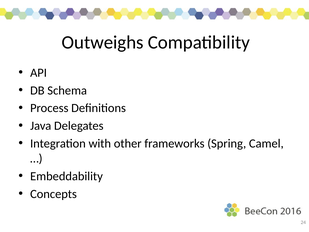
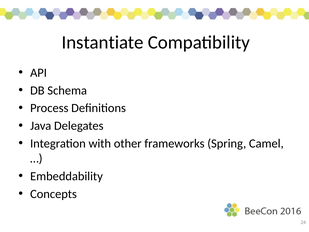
Outweighs: Outweighs -> Instantiate (103, 42)
